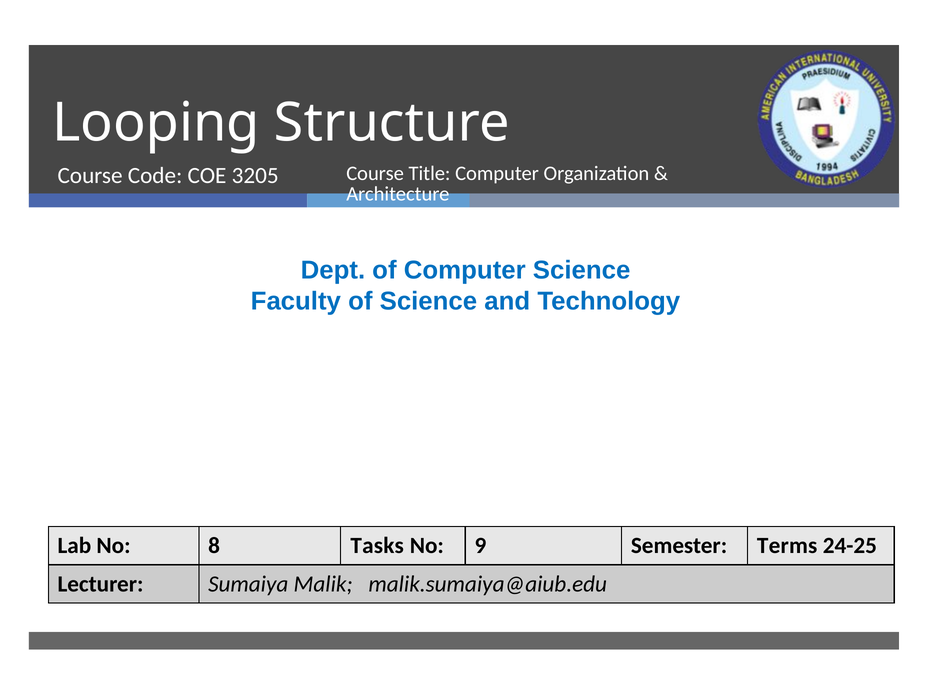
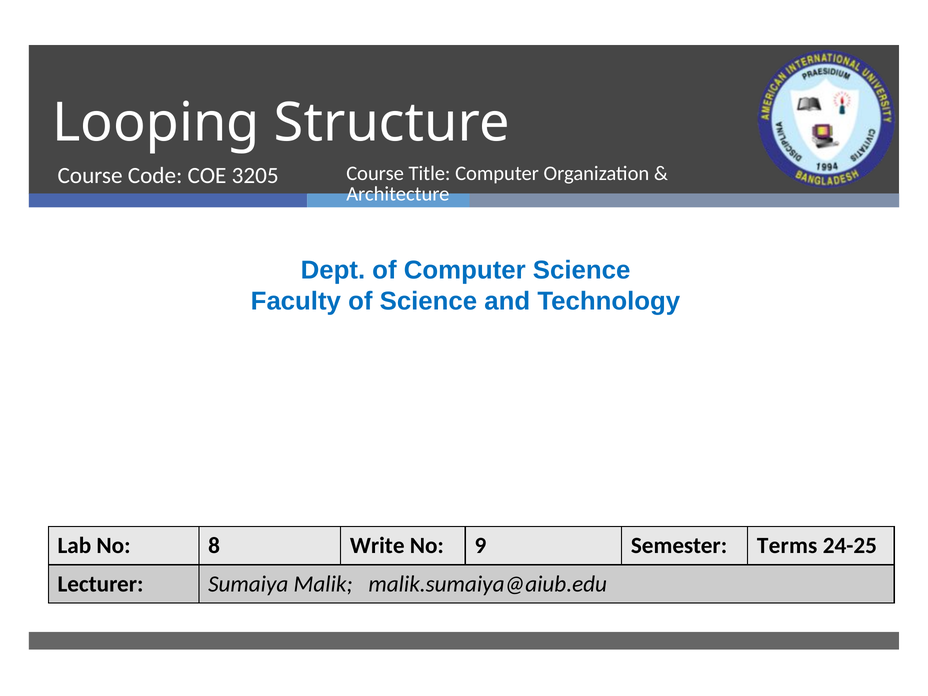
Tasks: Tasks -> Write (377, 545)
